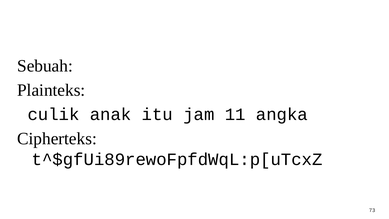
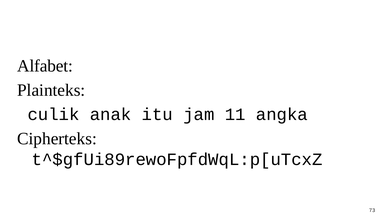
Sebuah: Sebuah -> Alfabet (45, 66)
